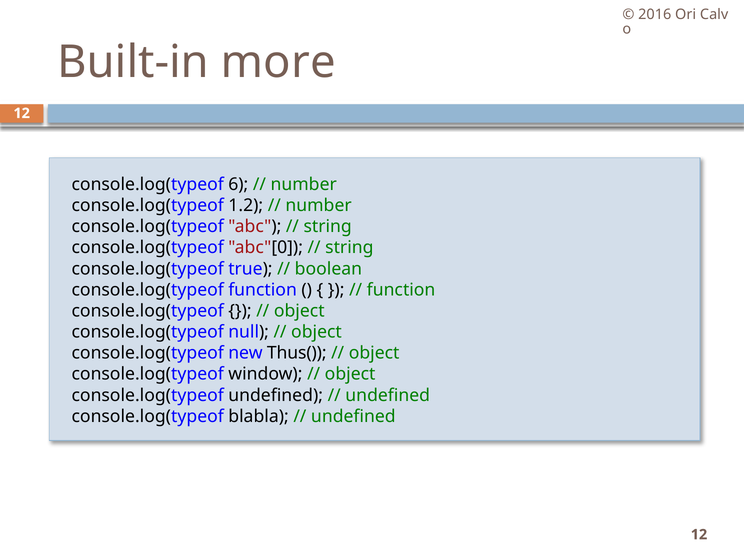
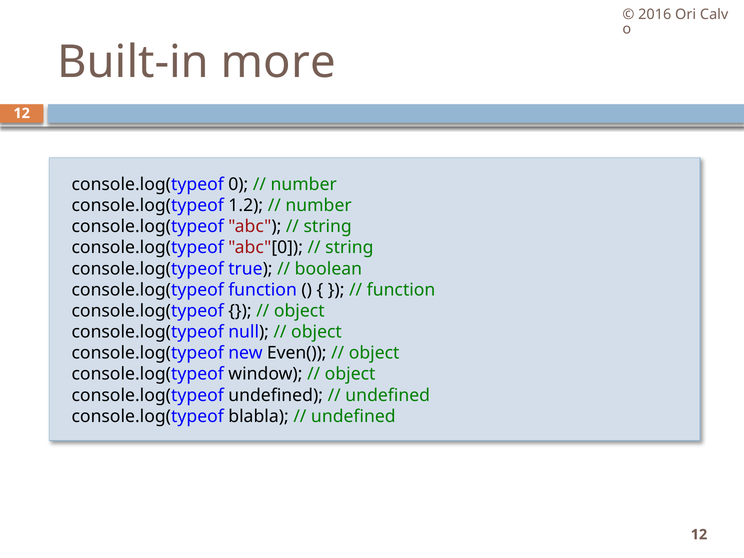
6: 6 -> 0 (238, 184)
Thus(: Thus( -> Even( (297, 353)
